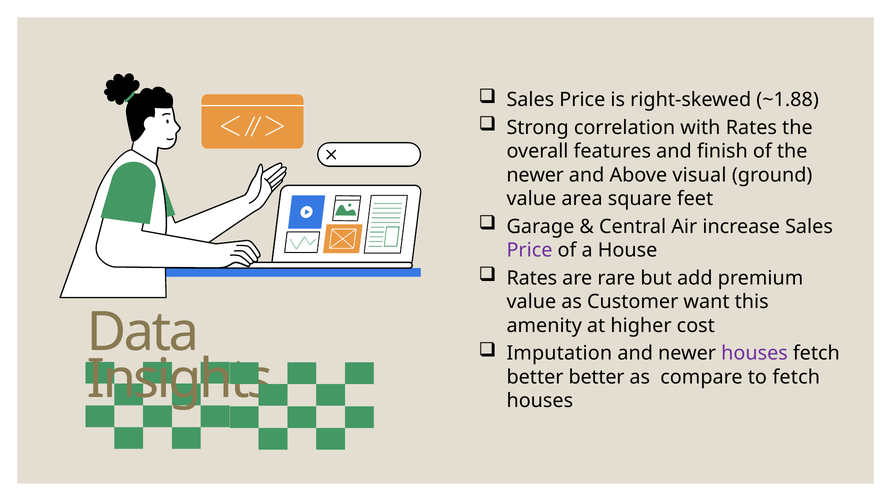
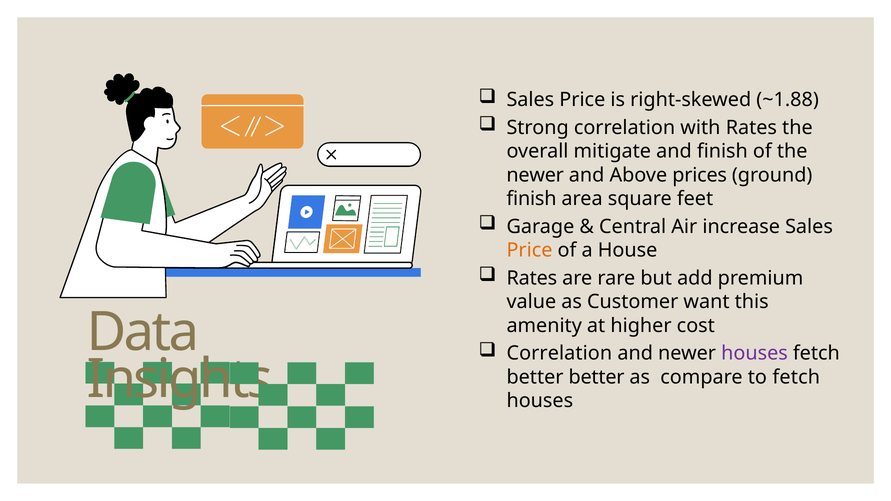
features: features -> mitigate (612, 151)
visual: visual -> prices (700, 175)
value: value -> finish (531, 199)
Price colour: purple -> orange (529, 250)
Imputation: Imputation -> Correlation (559, 353)
